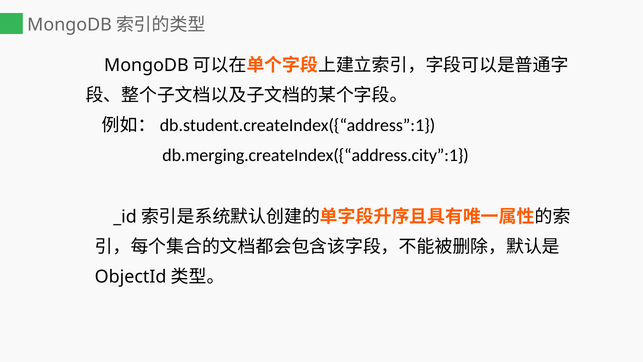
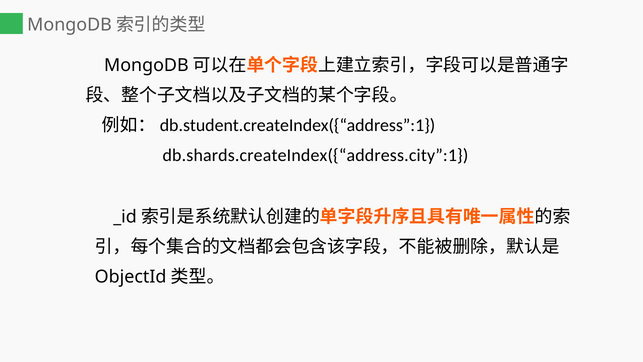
db.merging.createIndex({“address.city”:1: db.merging.createIndex({“address.city”:1 -> db.shards.createIndex({“address.city”:1 (315, 155)
